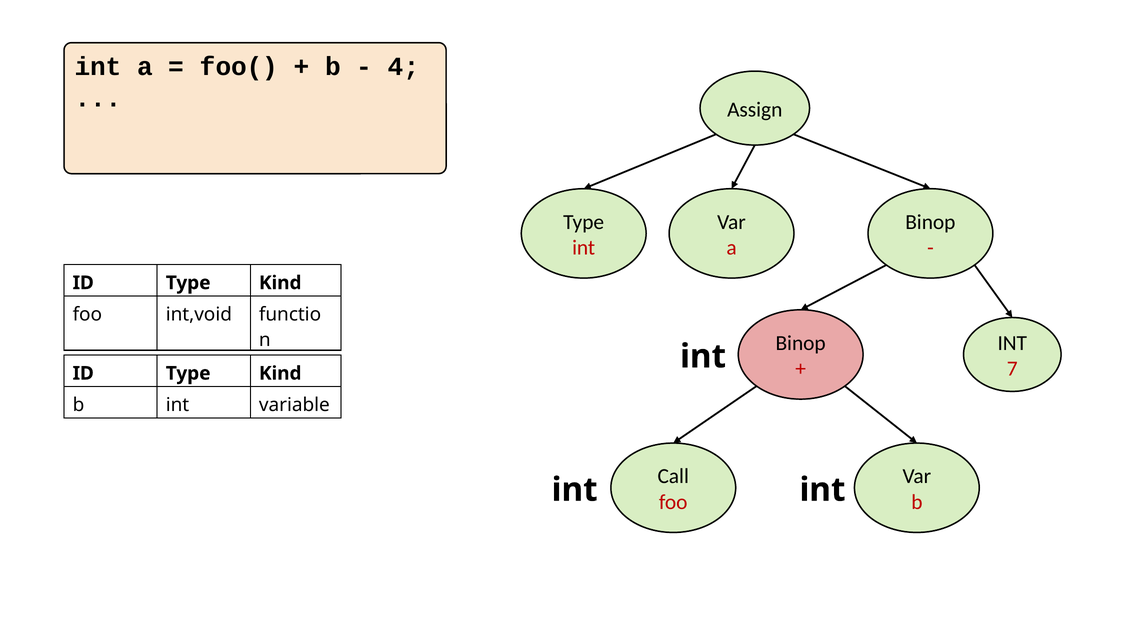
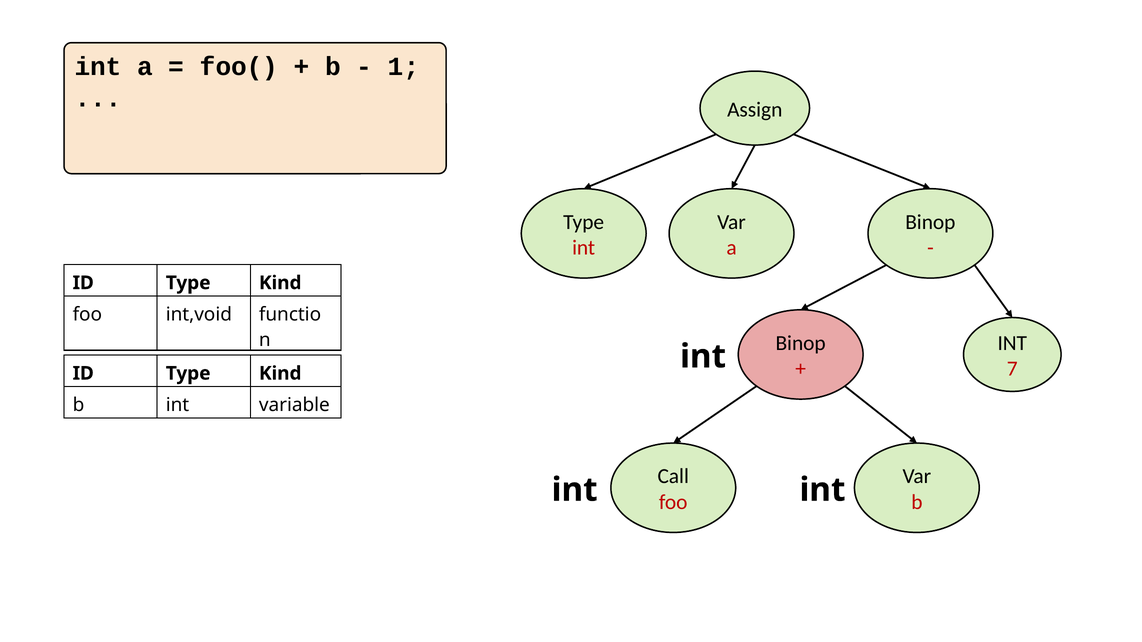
4: 4 -> 1 (404, 67)
